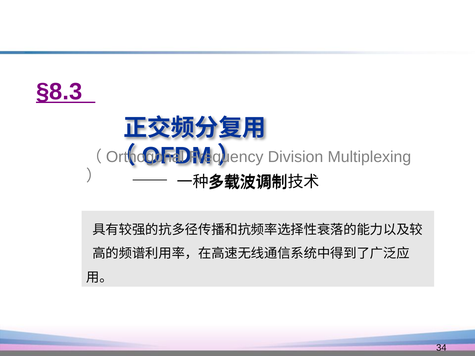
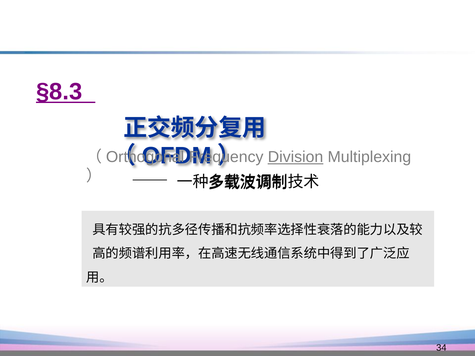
Division underline: none -> present (296, 157)
